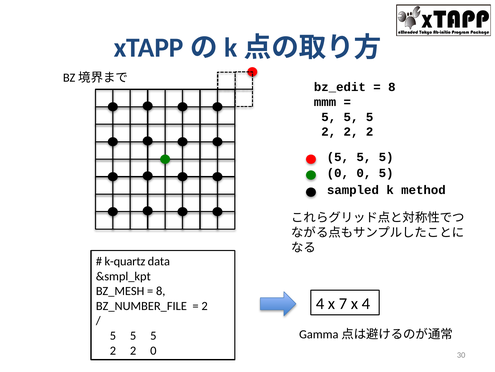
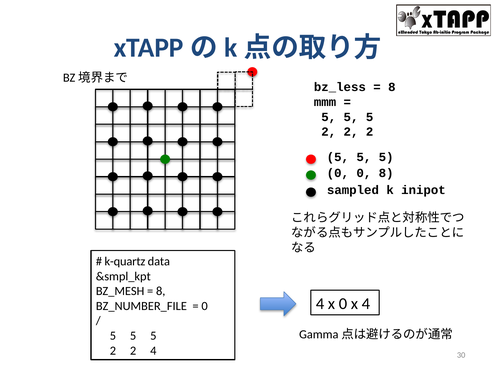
bz_edit: bz_edit -> bz_less (340, 87)
0 5: 5 -> 8 (386, 173)
method: method -> inipot (423, 190)
x 7: 7 -> 0 (343, 303)
2: 2 -> 0 (205, 305)
2 0: 0 -> 4 (153, 350)
